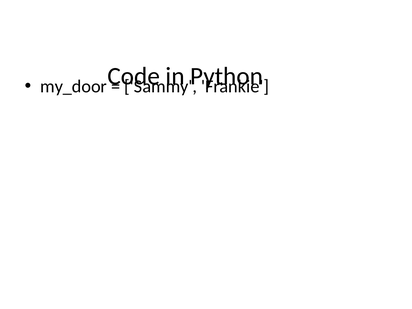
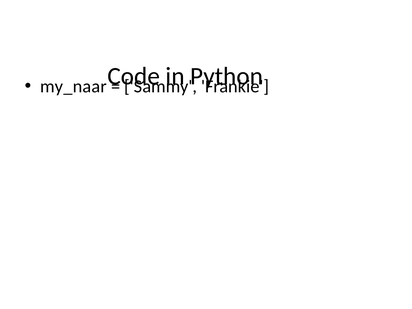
my_door: my_door -> my_naar (73, 86)
